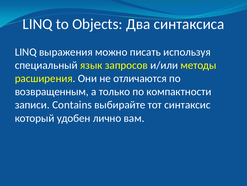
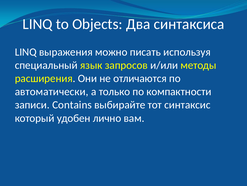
возвращенным: возвращенным -> автоматически (52, 91)
